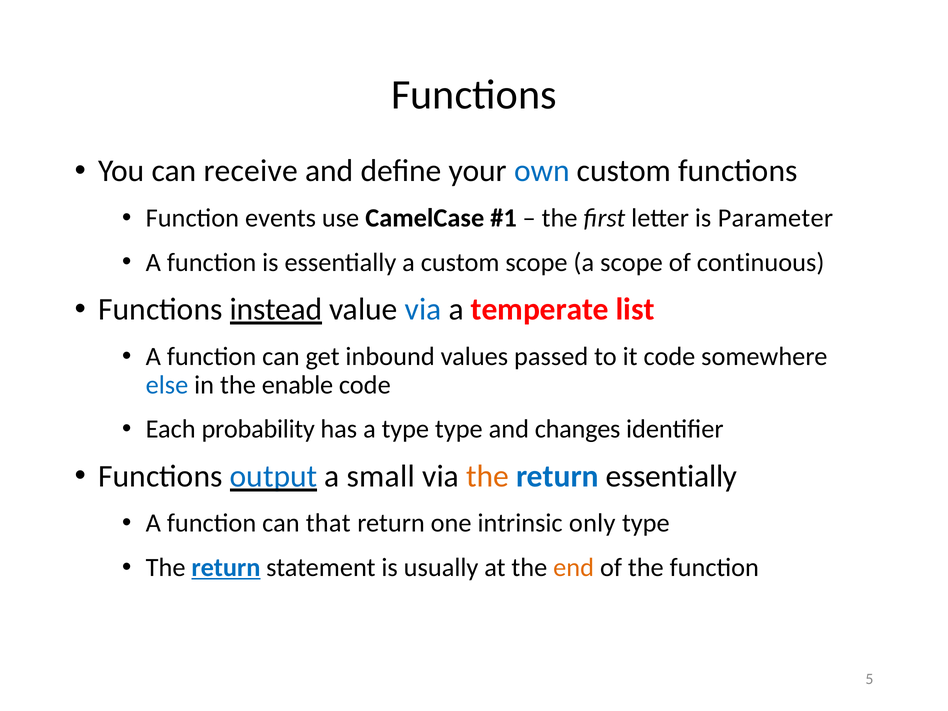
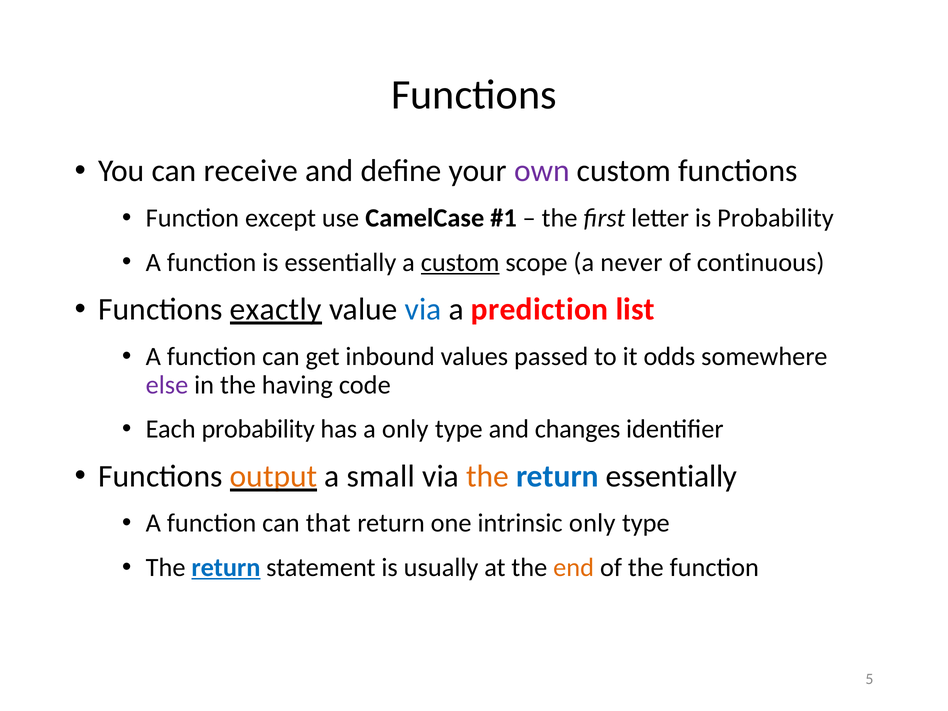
own colour: blue -> purple (542, 171)
events: events -> except (281, 218)
is Parameter: Parameter -> Probability (776, 218)
custom underline: none -> present (460, 262)
a scope: scope -> never (631, 262)
instead: instead -> exactly (276, 309)
temperate: temperate -> prediction (540, 309)
it code: code -> odds (669, 356)
else colour: blue -> purple (167, 385)
enable: enable -> having (297, 385)
a type: type -> only (405, 429)
output colour: blue -> orange (274, 476)
